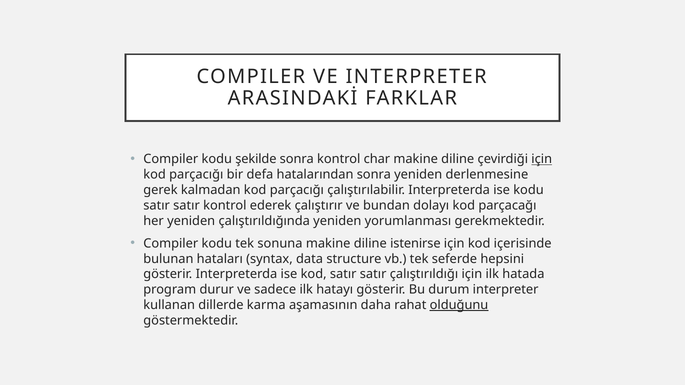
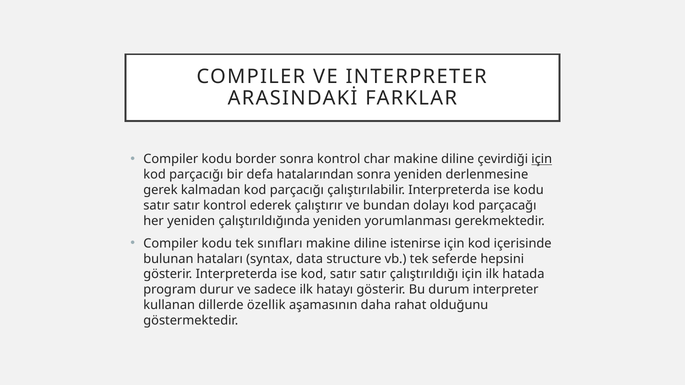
şekilde: şekilde -> border (256, 159)
sonuna: sonuna -> sınıfları (280, 244)
karma: karma -> özellik (266, 305)
olduğunu underline: present -> none (459, 305)
